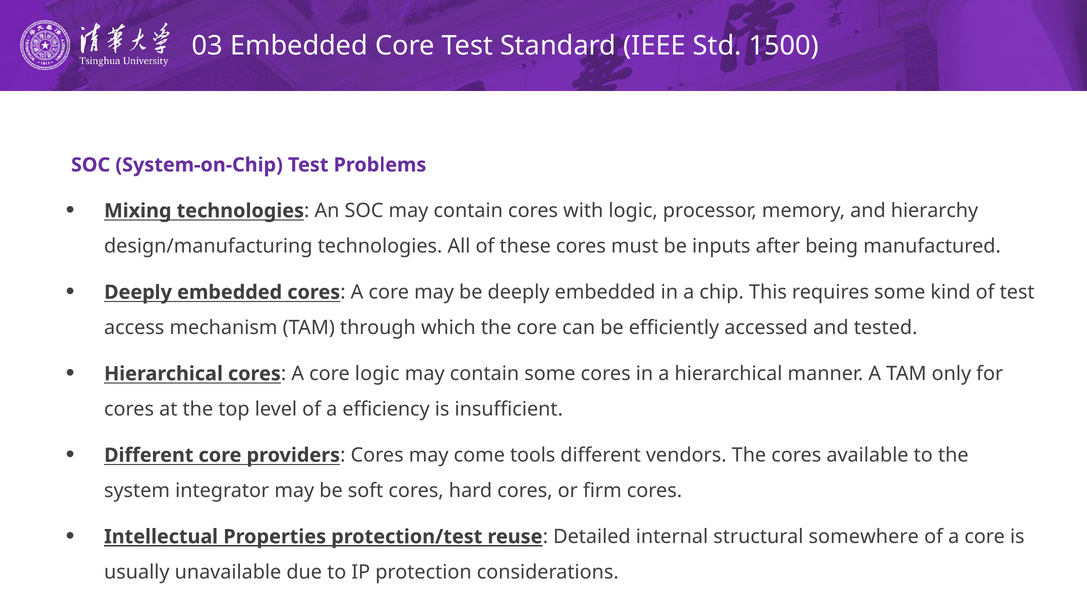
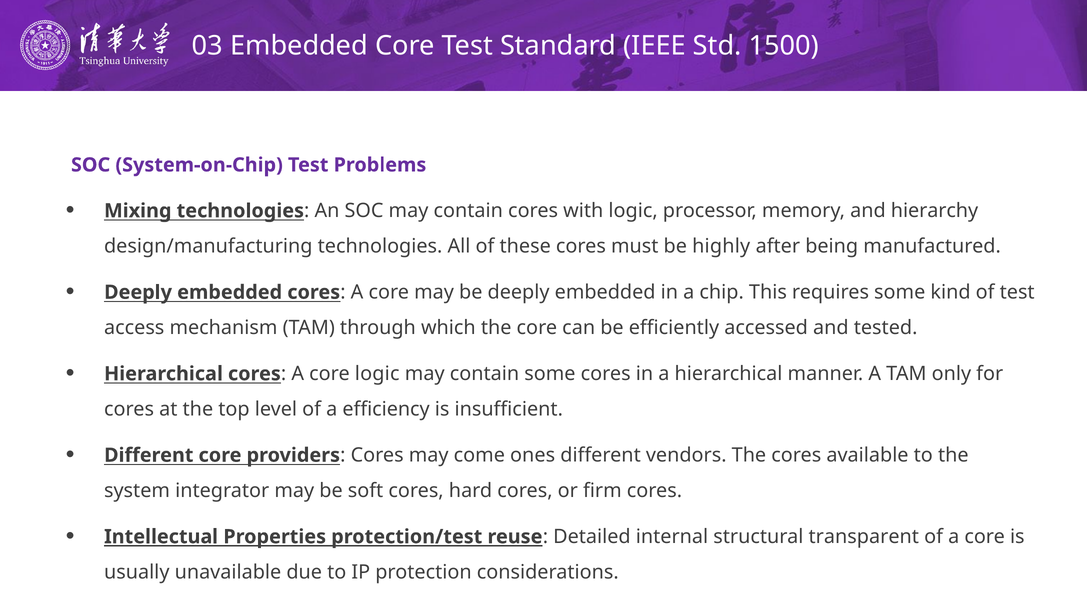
inputs: inputs -> highly (721, 247)
tools: tools -> ones (533, 456)
somewhere: somewhere -> transparent (864, 537)
